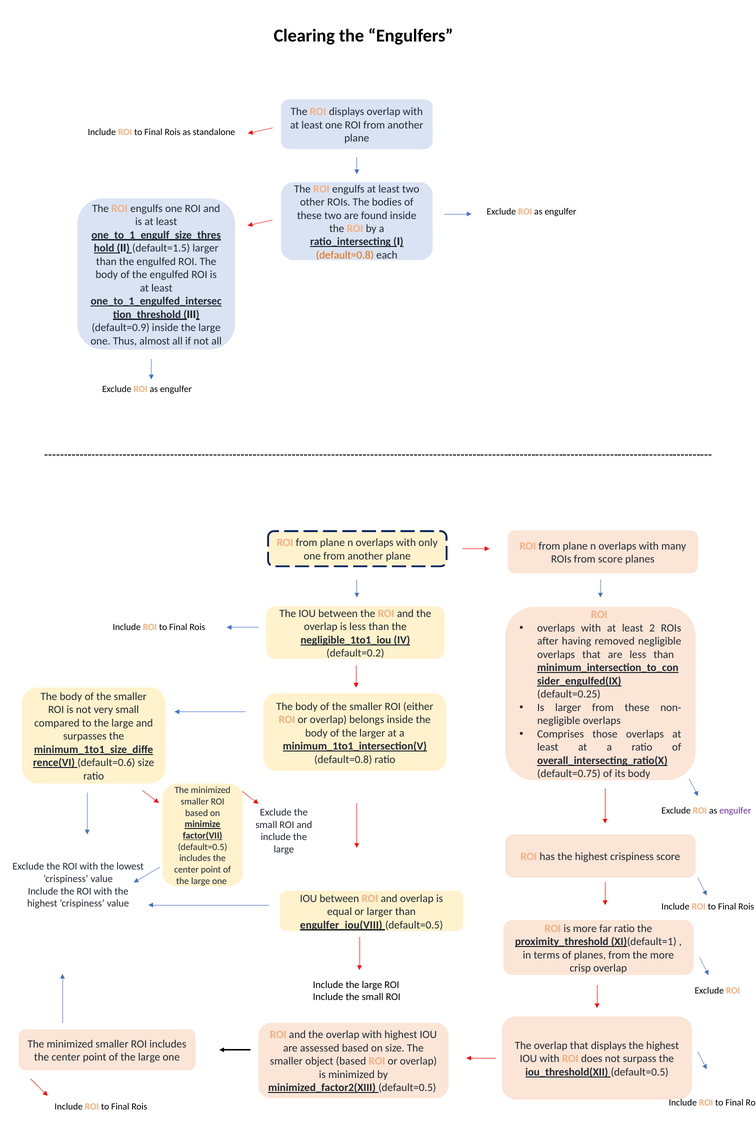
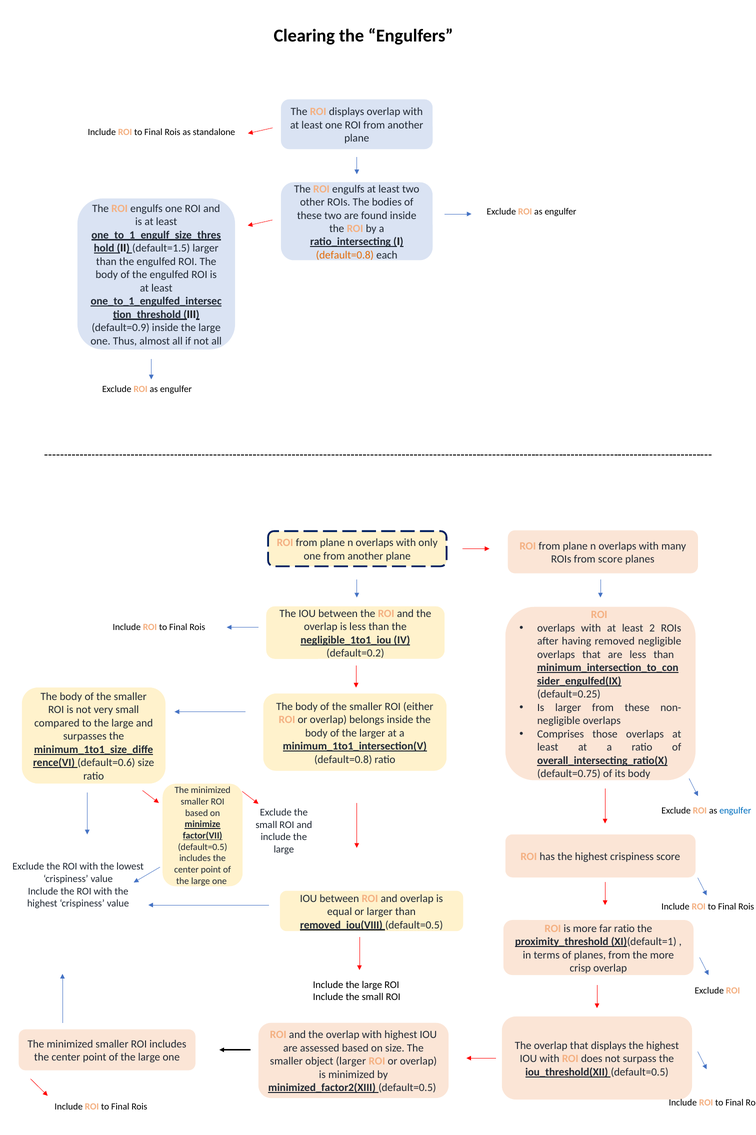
engulfer colour: purple -> blue (735, 810)
engulfer_iou(VIII: engulfer_iou(VIII -> removed_iou(VIII (341, 924)
object based: based -> larger (351, 1060)
